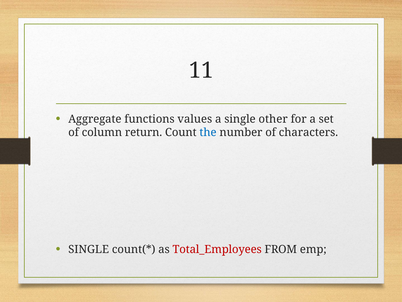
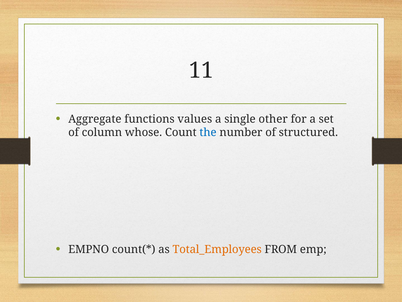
return: return -> whose (144, 132)
characters: characters -> structured (308, 132)
SINGLE: SINGLE -> EMPNO (89, 249)
Total_Employees colour: red -> orange (217, 249)
